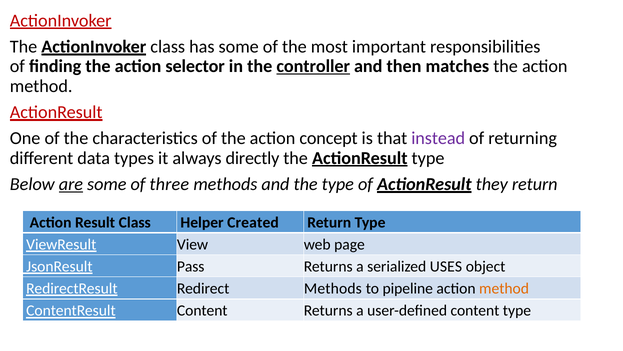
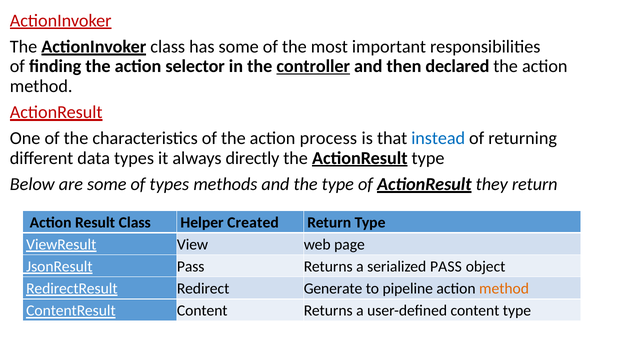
matches: matches -> declared (457, 66)
concept: concept -> process (328, 138)
instead colour: purple -> blue (438, 138)
are underline: present -> none (71, 184)
of three: three -> types (169, 184)
serialized USES: USES -> PASS (446, 266)
Redirect Methods: Methods -> Generate (333, 288)
